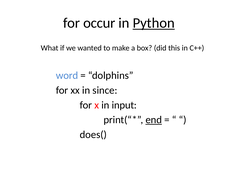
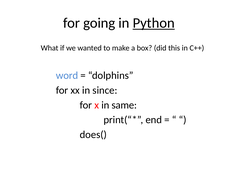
occur: occur -> going (99, 23)
input: input -> same (124, 105)
end underline: present -> none (154, 120)
